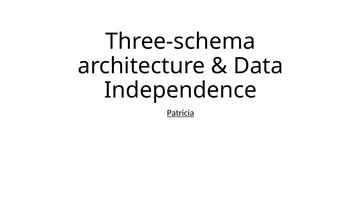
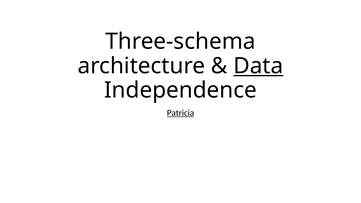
Data underline: none -> present (258, 66)
